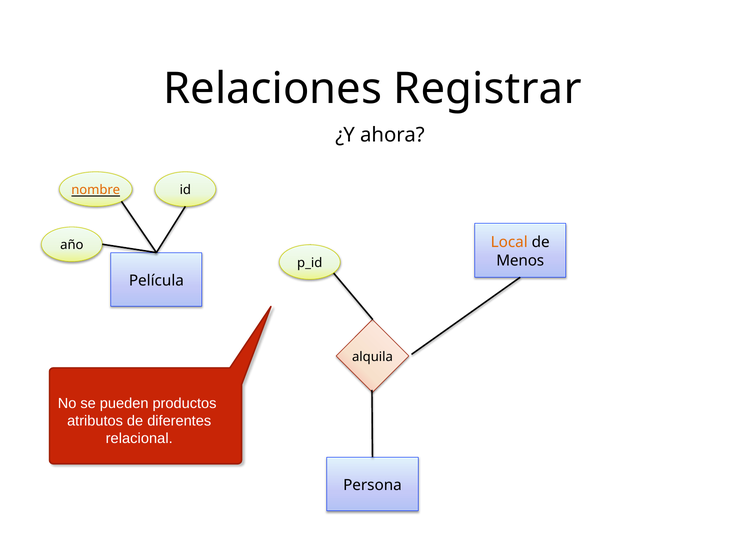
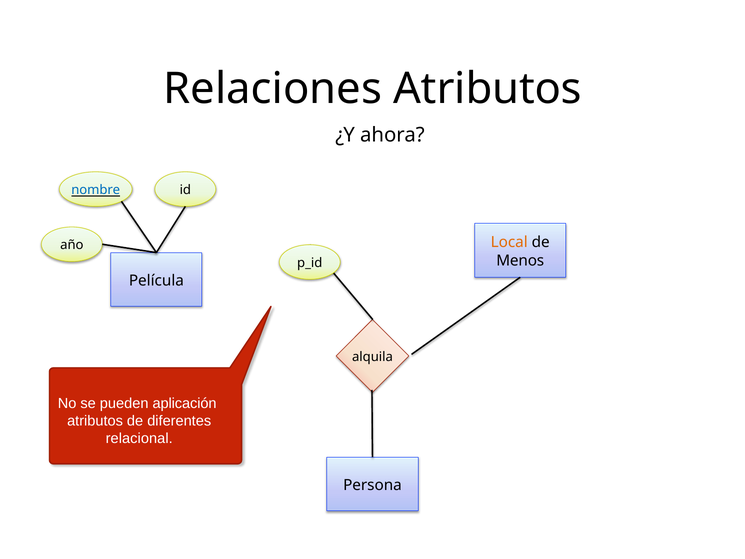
Relaciones Registrar: Registrar -> Atributos (488, 89)
nombre colour: orange -> blue (96, 190)
productos: productos -> aplicación (185, 403)
